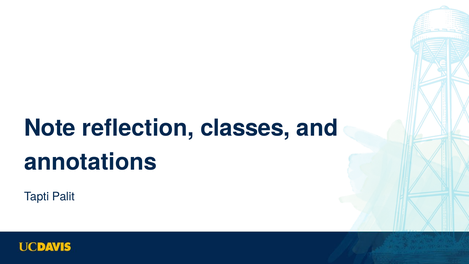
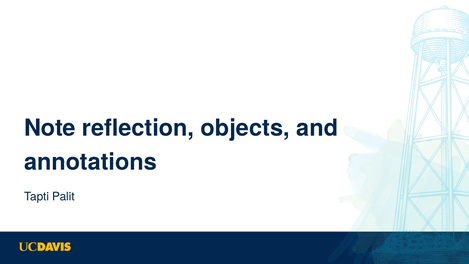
classes: classes -> objects (245, 128)
